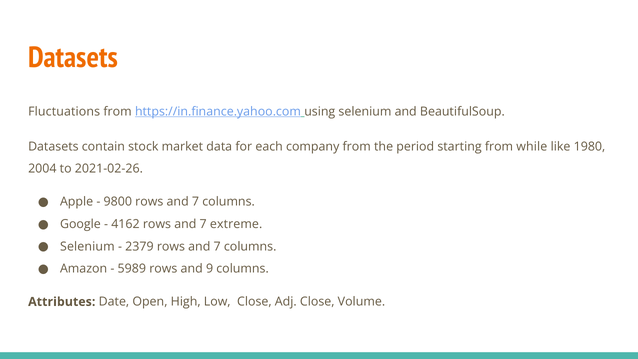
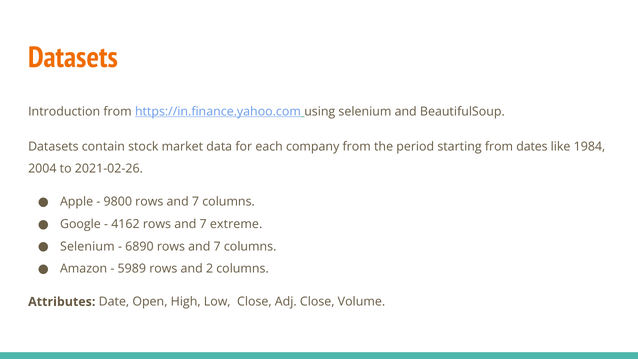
Fluctuations: Fluctuations -> Introduction (64, 111)
while: while -> dates (532, 146)
1980: 1980 -> 1984 (589, 146)
2379: 2379 -> 6890 (139, 246)
9: 9 -> 2 (210, 269)
